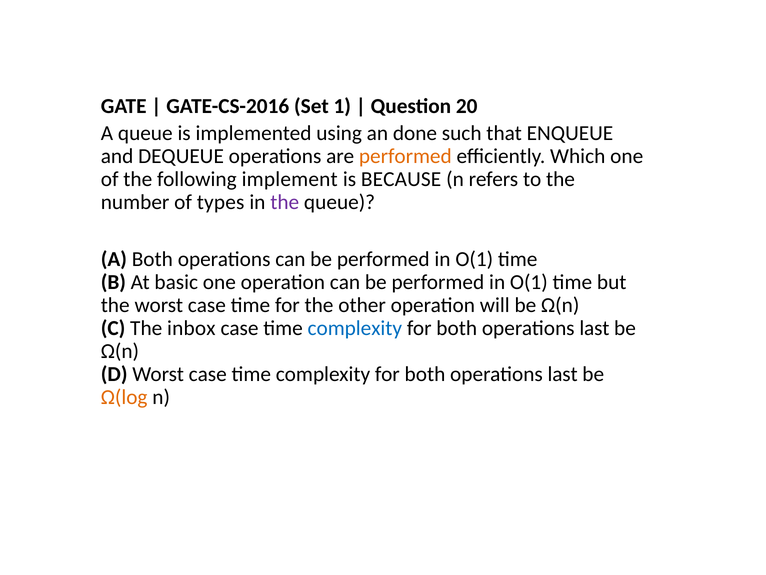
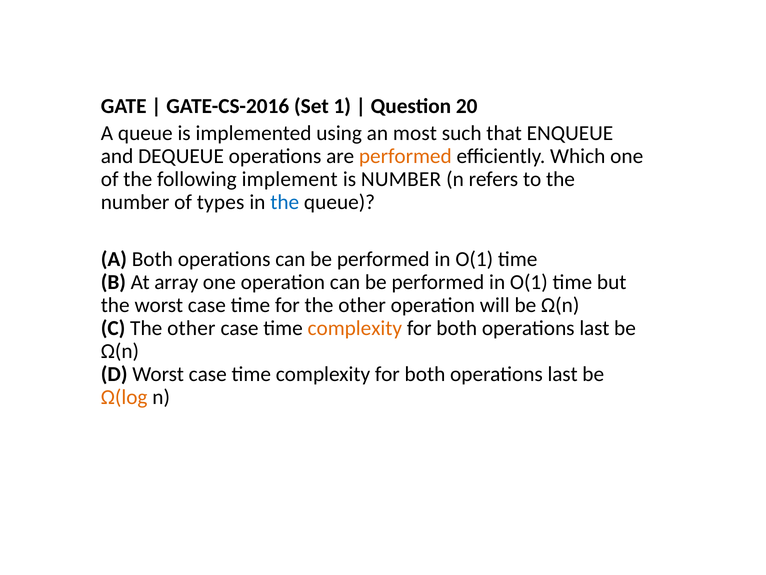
done: done -> most (415, 133)
is BECAUSE: BECAUSE -> NUMBER (401, 179)
the colour: purple -> blue (285, 202)
basic: basic -> array (176, 282)
C The inbox: inbox -> other (191, 328)
complexity colour: blue -> orange (355, 328)
